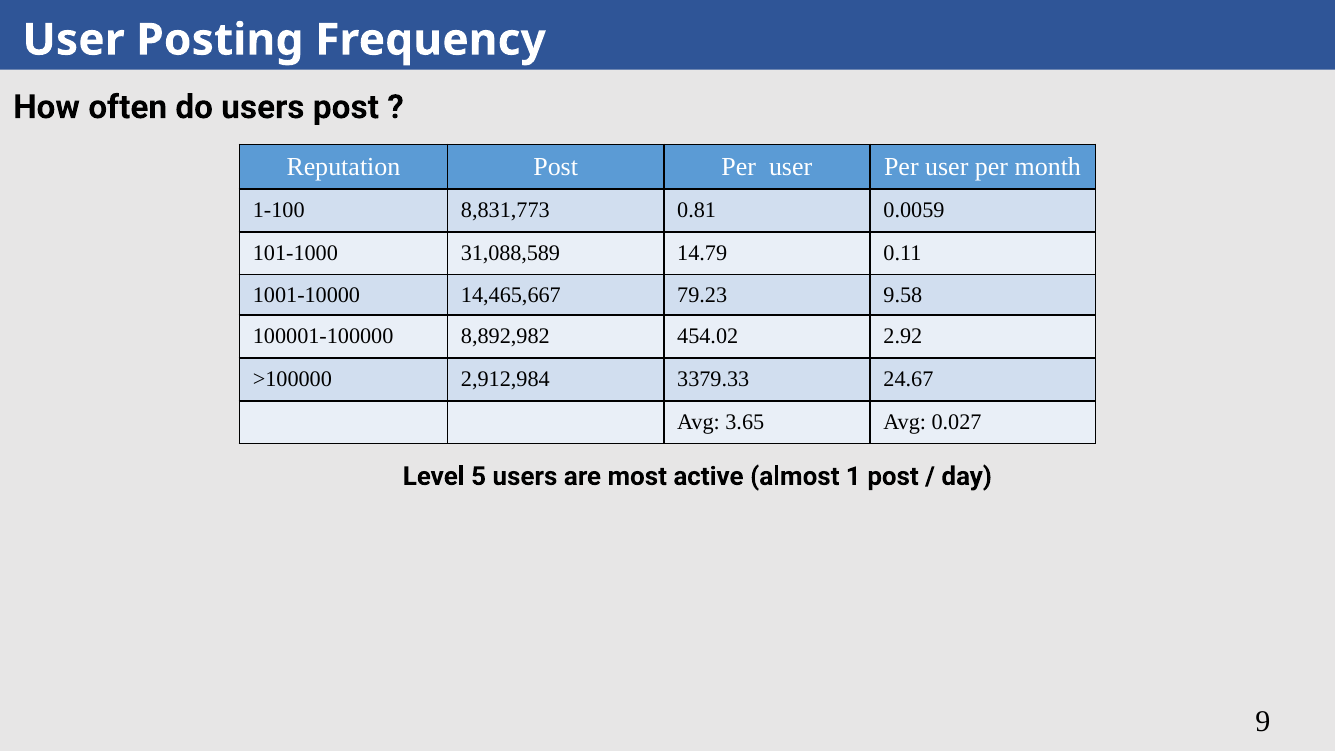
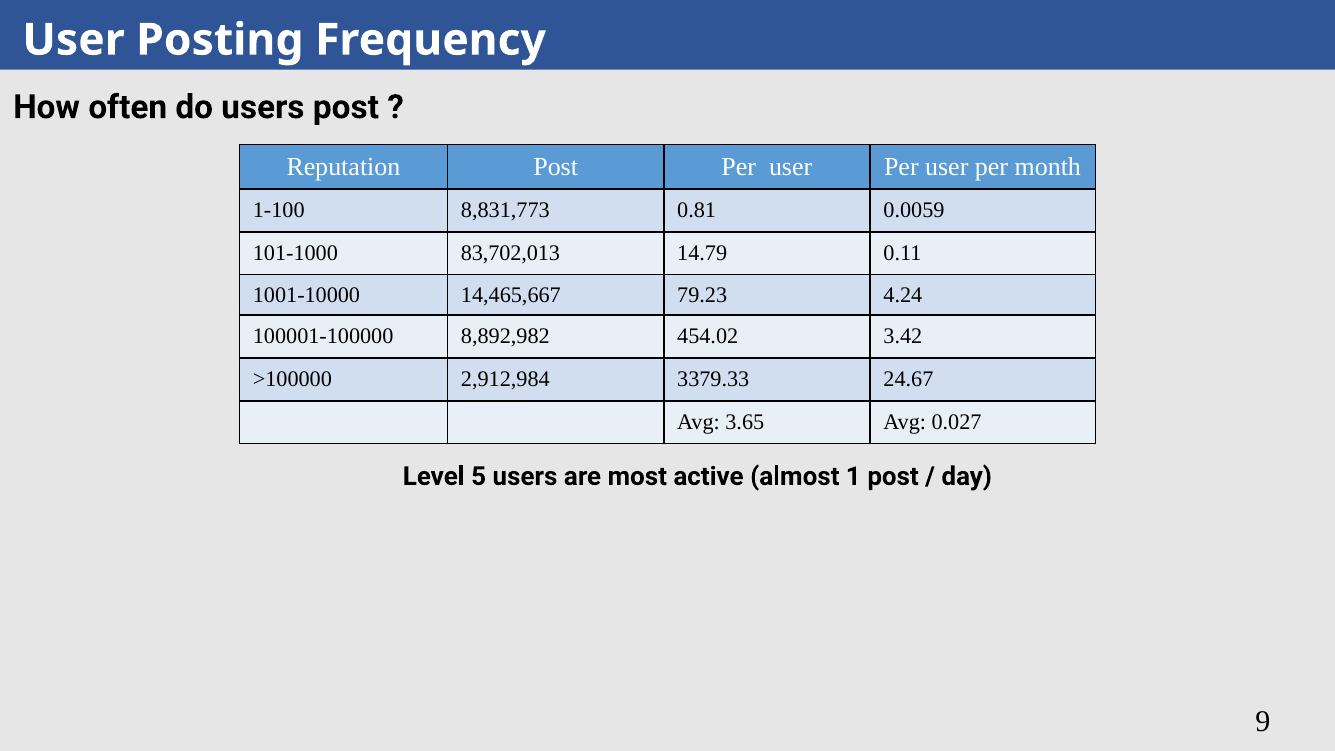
31,088,589: 31,088,589 -> 83,702,013 (511, 253)
9.58: 9.58 -> 4.24 (903, 295)
2.92: 2.92 -> 3.42 (903, 337)
